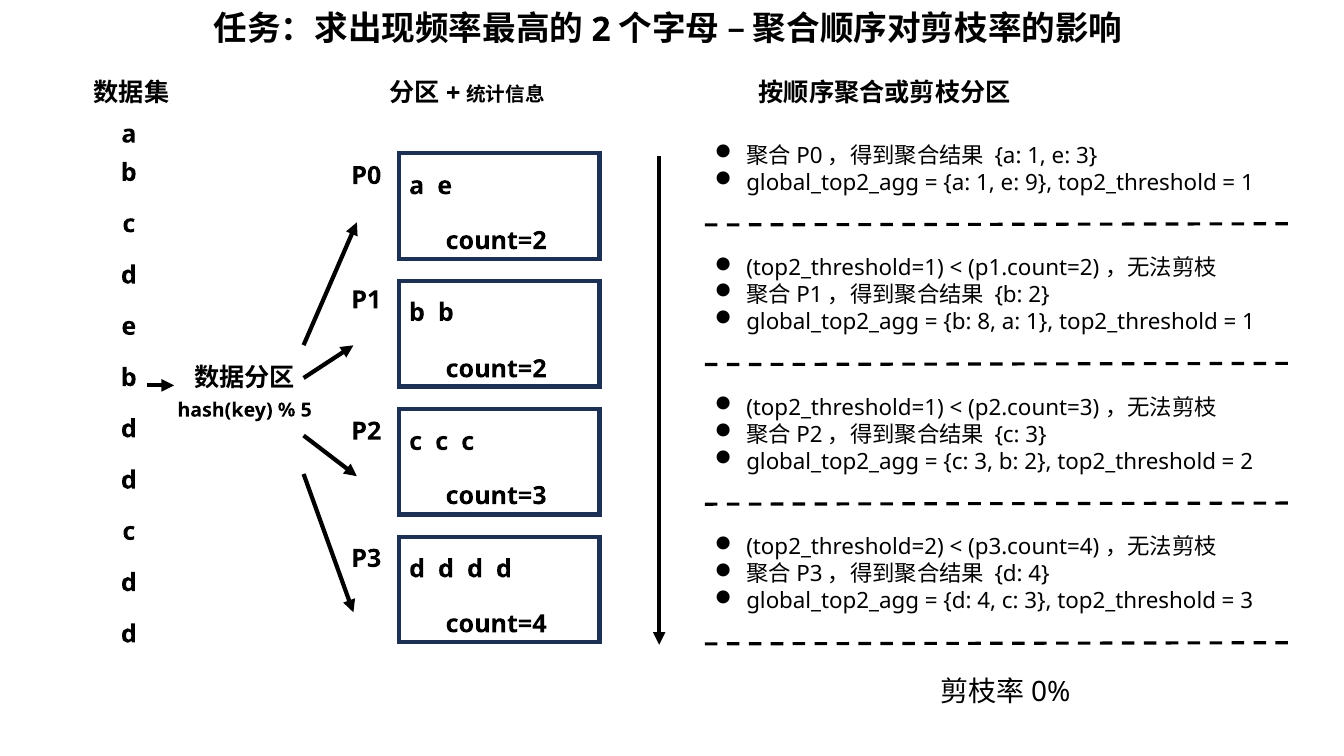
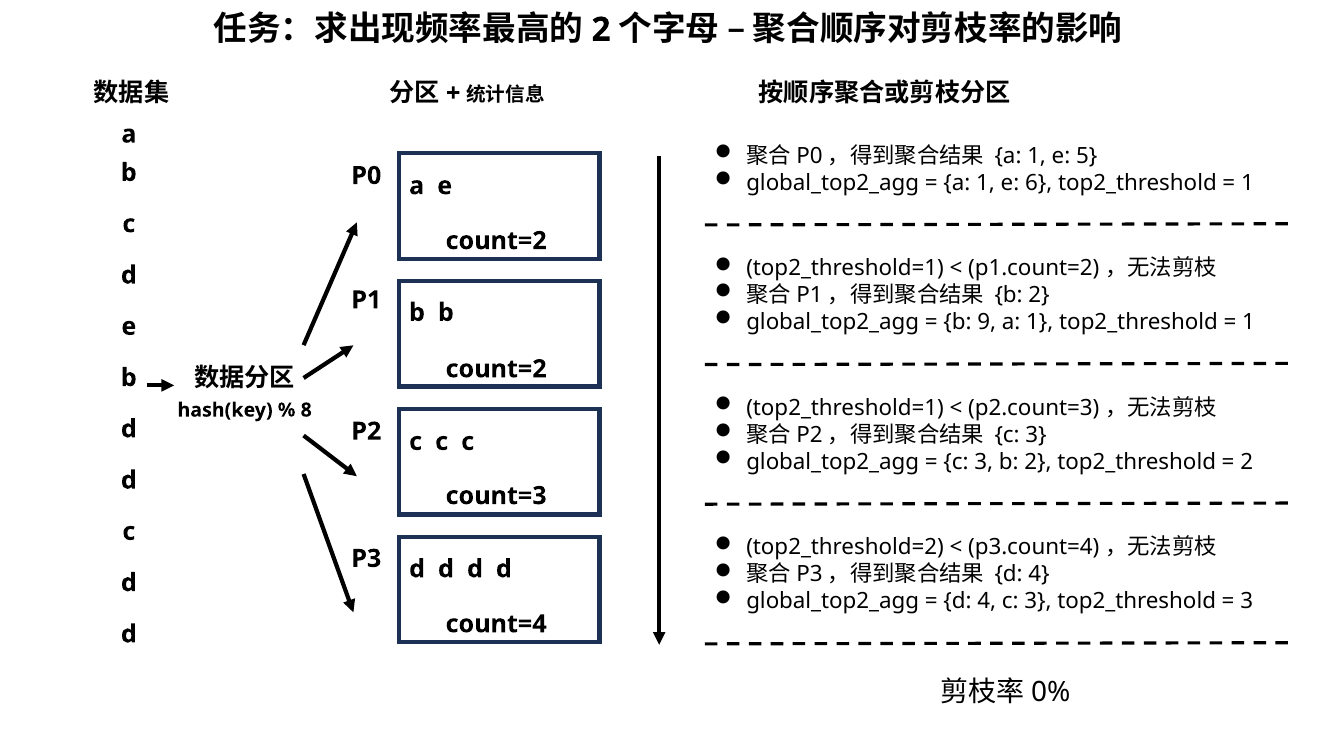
e 3: 3 -> 5 (1087, 156)
9: 9 -> 6 (1039, 183)
8: 8 -> 9 (987, 322)
5: 5 -> 8 (306, 410)
